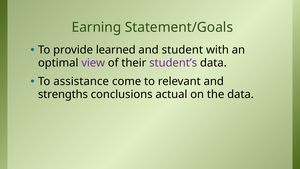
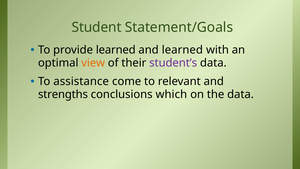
Earning: Earning -> Student (97, 27)
and student: student -> learned (182, 50)
view colour: purple -> orange (93, 63)
actual: actual -> which (171, 94)
